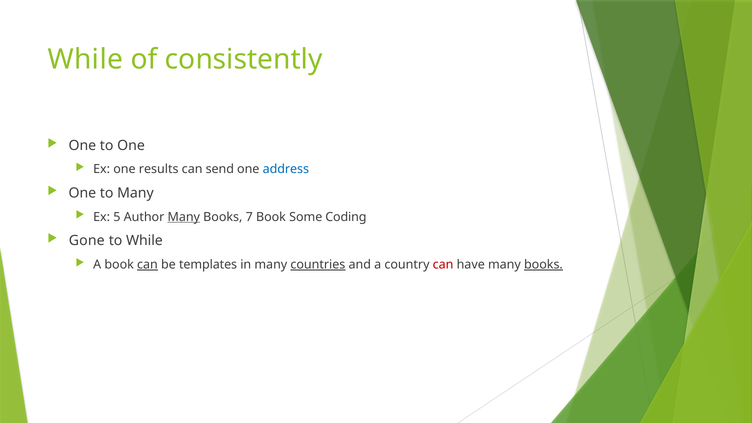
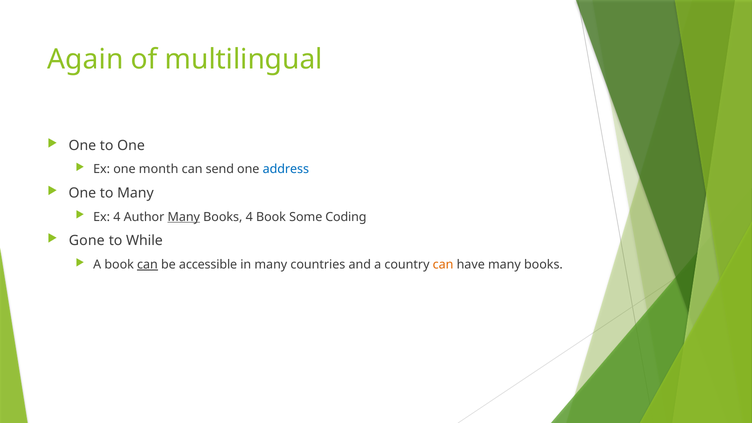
While: While -> Again (85, 59)
consistently: consistently -> multilingual (244, 59)
results: results -> month (159, 169)
Ex 5: 5 -> 4 (117, 217)
Books 7: 7 -> 4 (249, 217)
templates: templates -> accessible (208, 264)
countries underline: present -> none (318, 264)
can colour: red -> orange (443, 264)
books underline: present -> none (543, 264)
